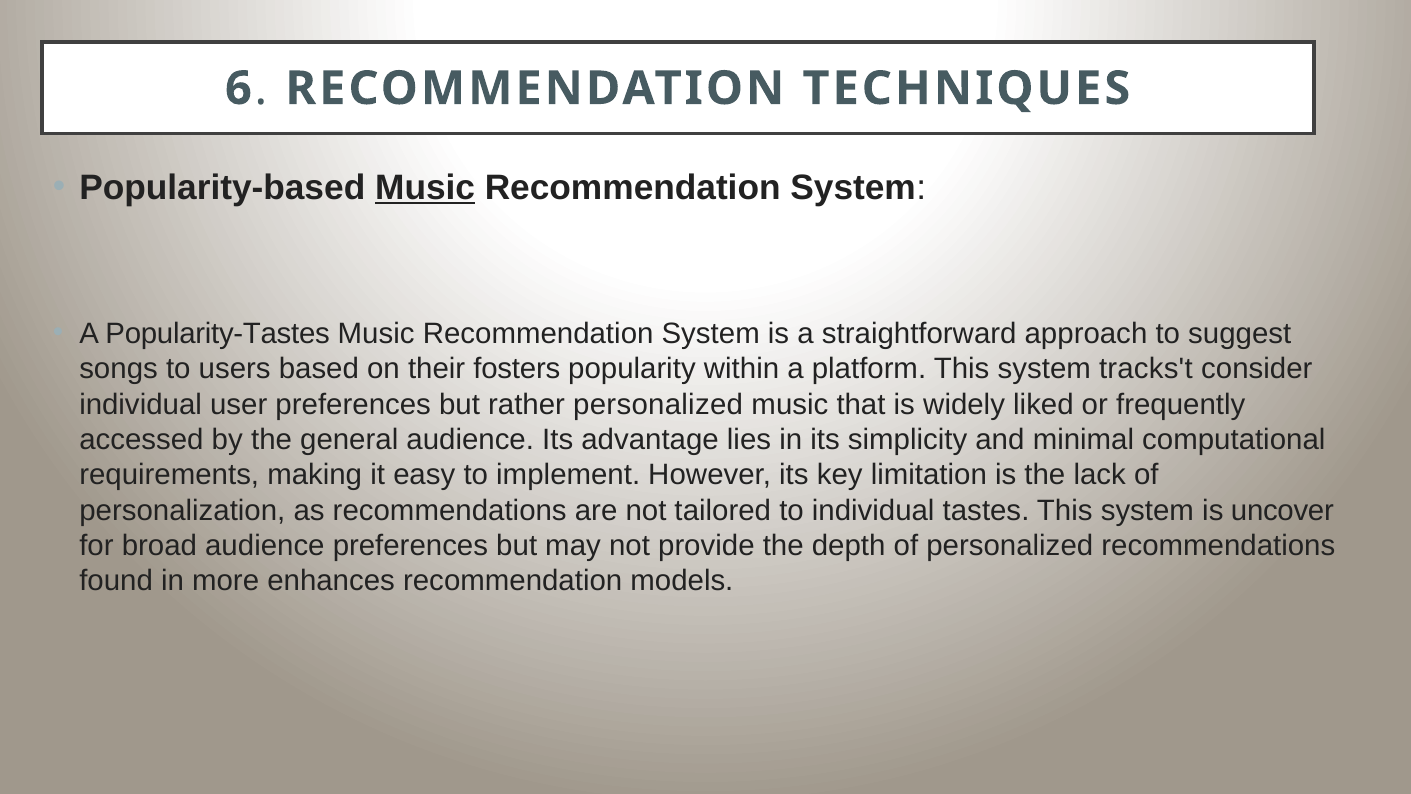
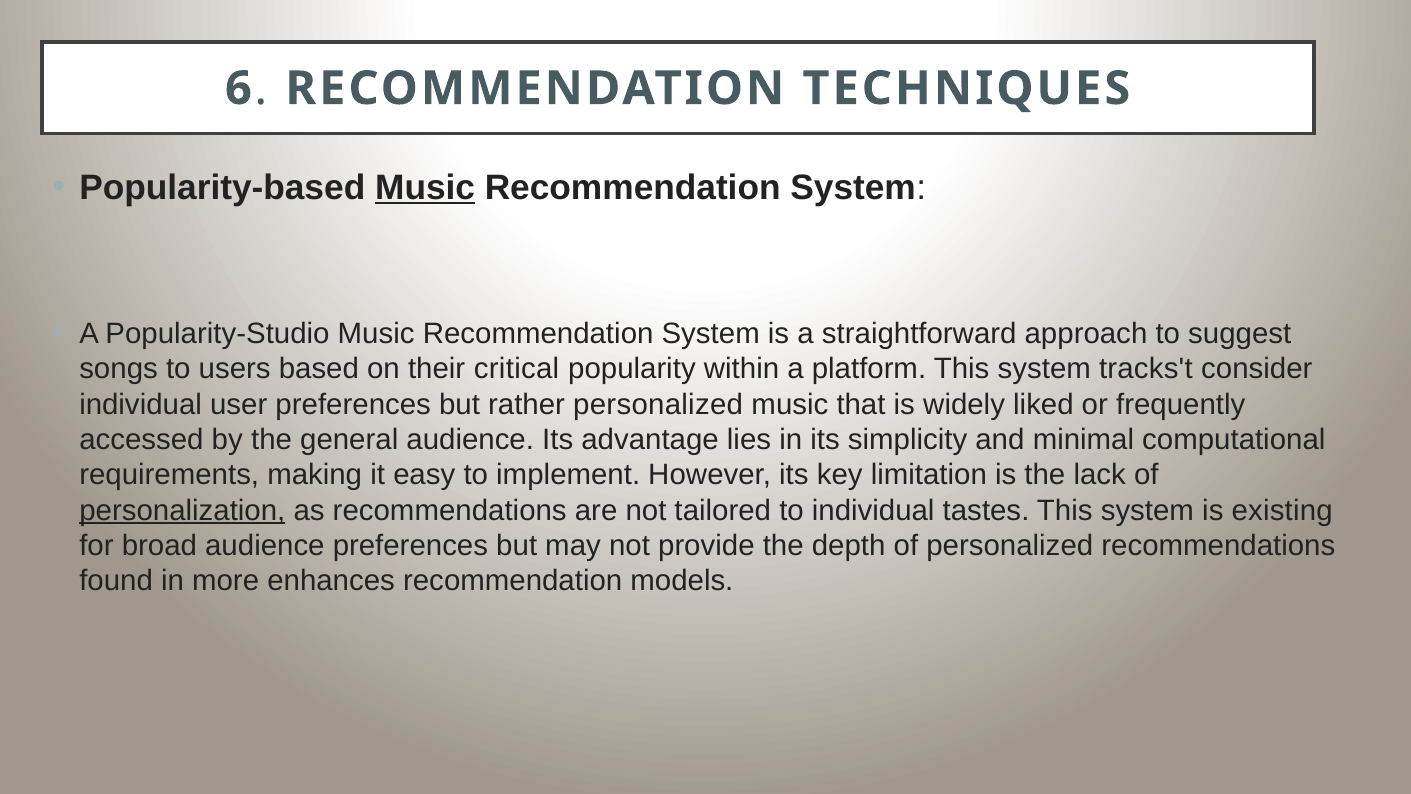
Popularity-Tastes: Popularity-Tastes -> Popularity-Studio (218, 334)
fosters: fosters -> critical (517, 369)
personalization underline: none -> present (182, 510)
uncover: uncover -> existing (1282, 510)
